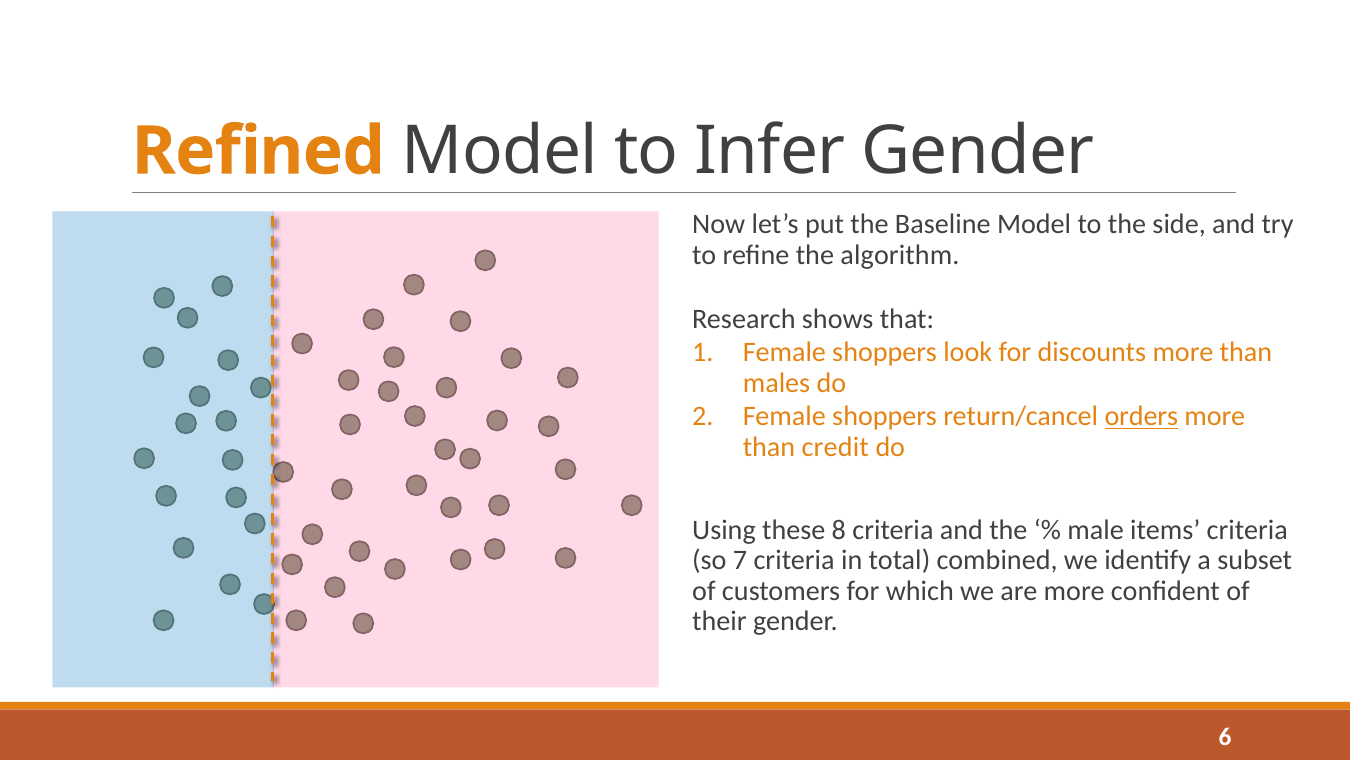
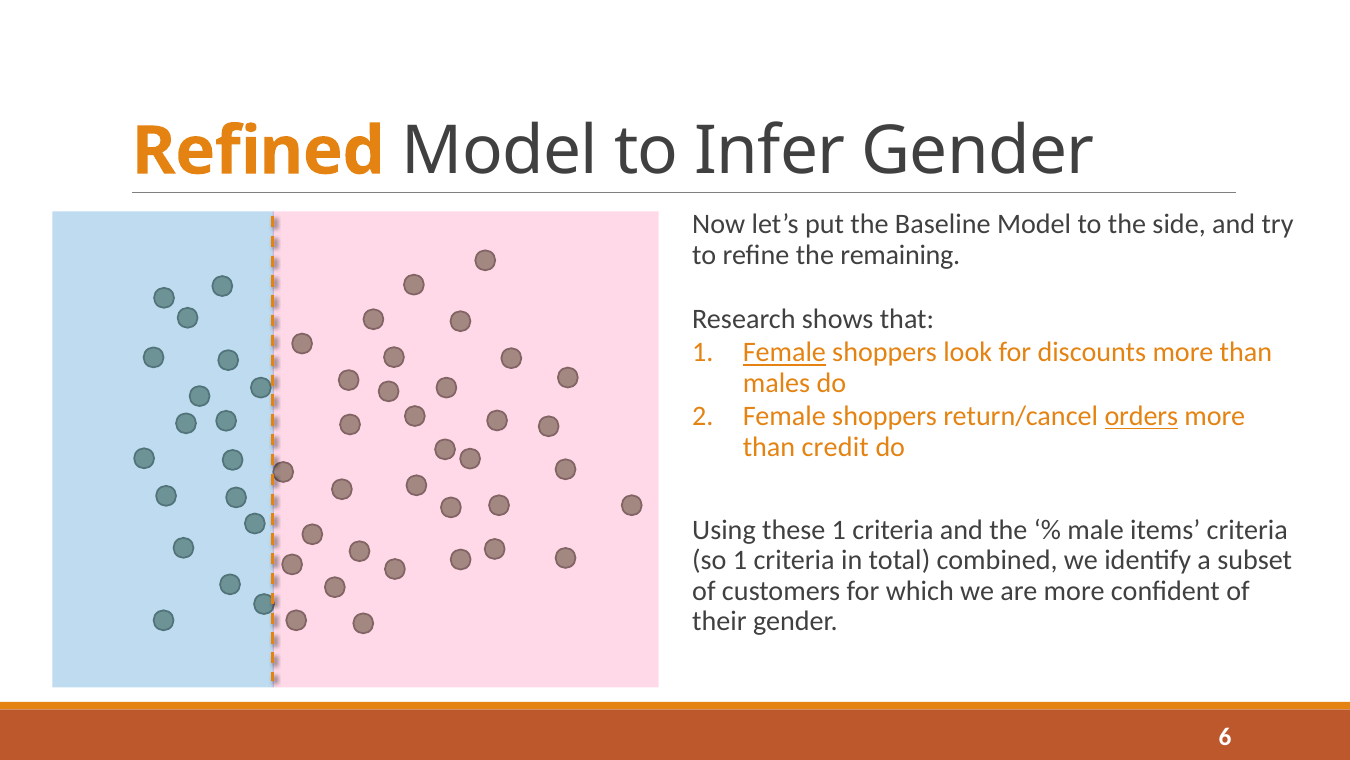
algorithm: algorithm -> remaining (900, 255)
Female underline: none -> present (784, 352)
these 8: 8 -> 1 (839, 530)
so 7: 7 -> 1 (740, 560)
